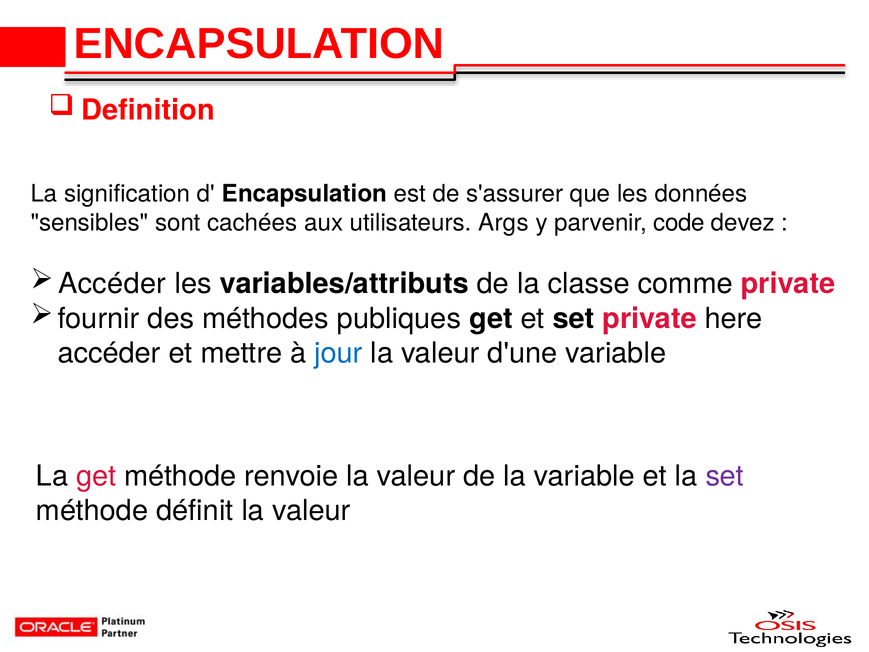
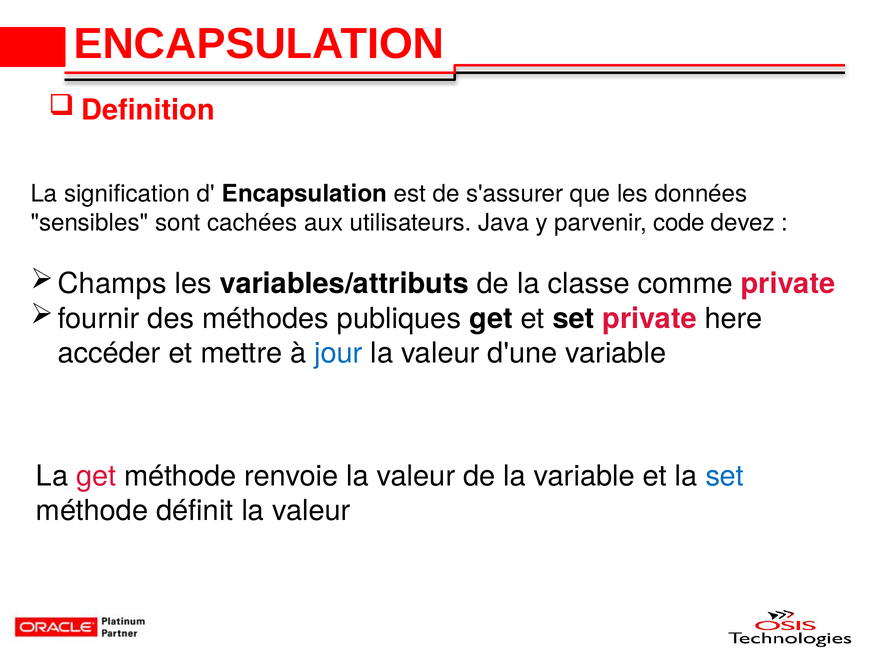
Args: Args -> Java (504, 223)
Accéder: Accéder -> Champs (112, 284)
set colour: purple -> blue (725, 476)
